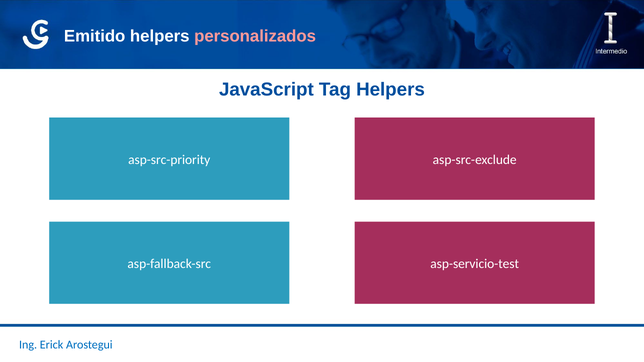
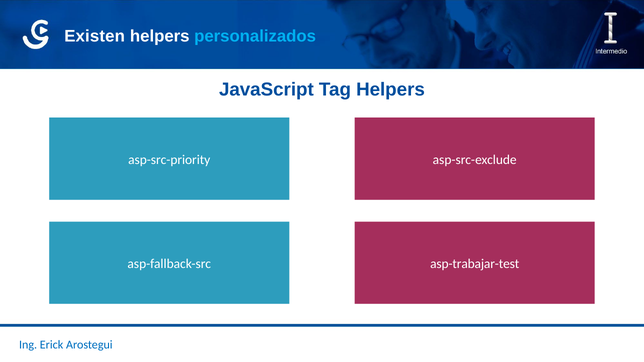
Emitido: Emitido -> Existen (95, 36)
personalizados colour: pink -> light blue (255, 36)
asp-servicio-test: asp-servicio-test -> asp-trabajar-test (475, 264)
